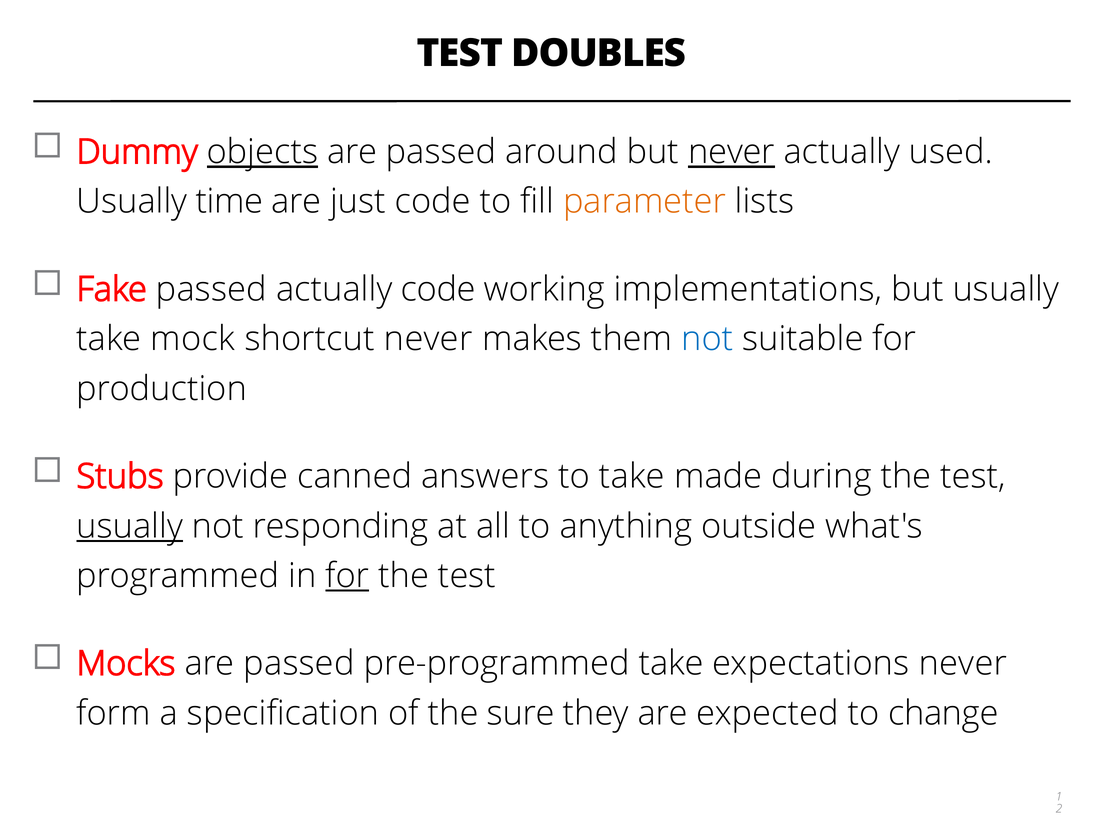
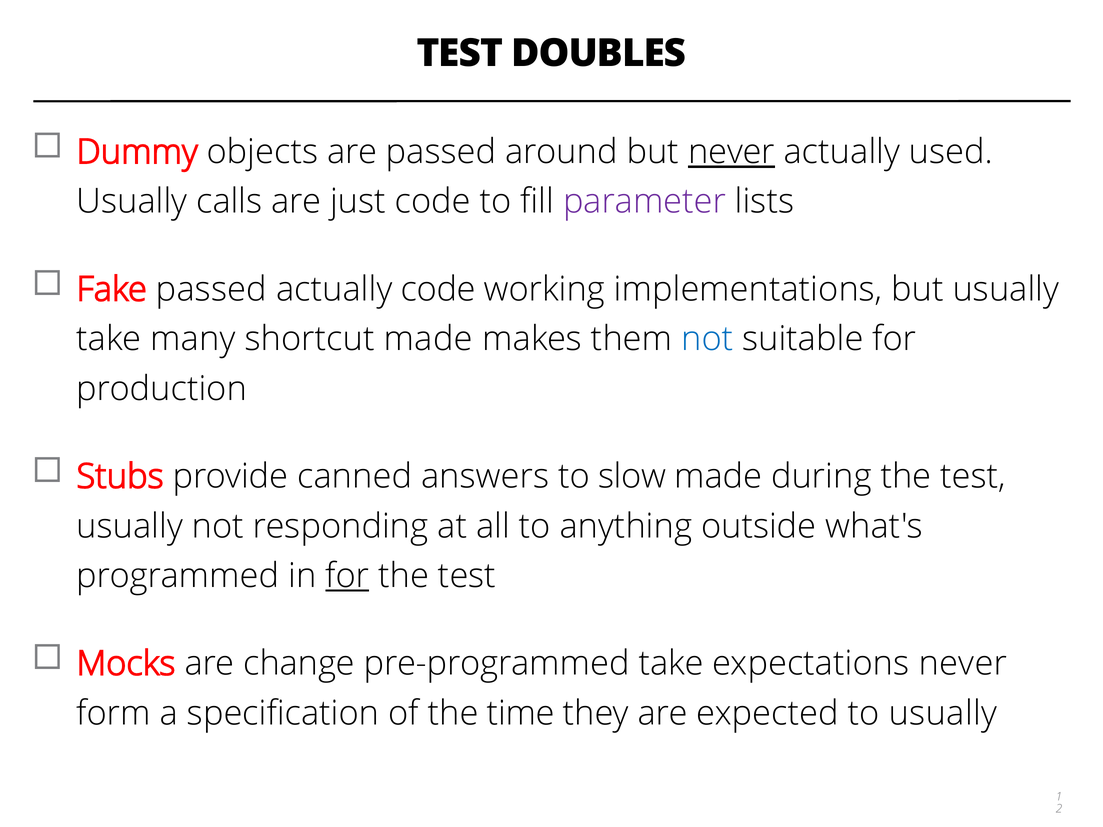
objects underline: present -> none (262, 152)
time: time -> calls (229, 202)
parameter colour: orange -> purple (645, 202)
mock: mock -> many (193, 339)
shortcut never: never -> made (428, 339)
to take: take -> slow (632, 477)
usually underline: present -> none (130, 526)
Mocks are passed: passed -> change (299, 664)
sure: sure -> time (521, 713)
to change: change -> usually (943, 713)
